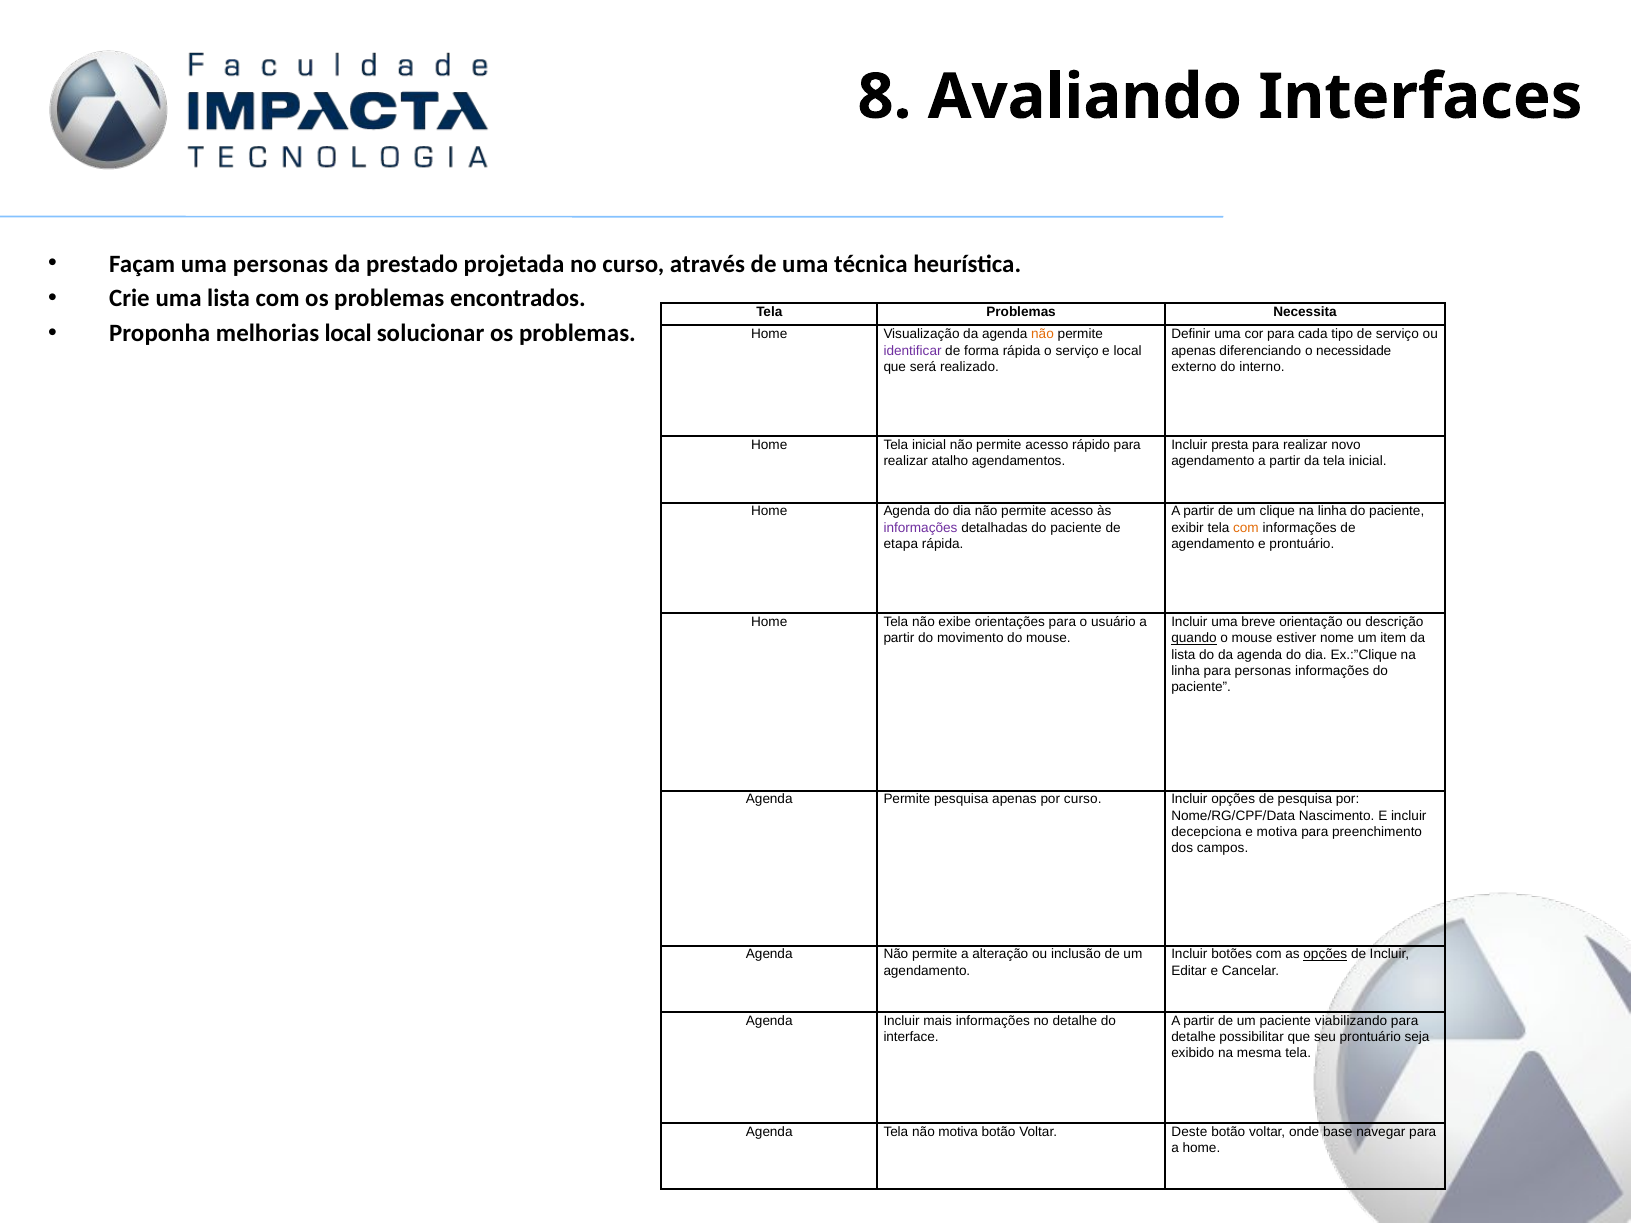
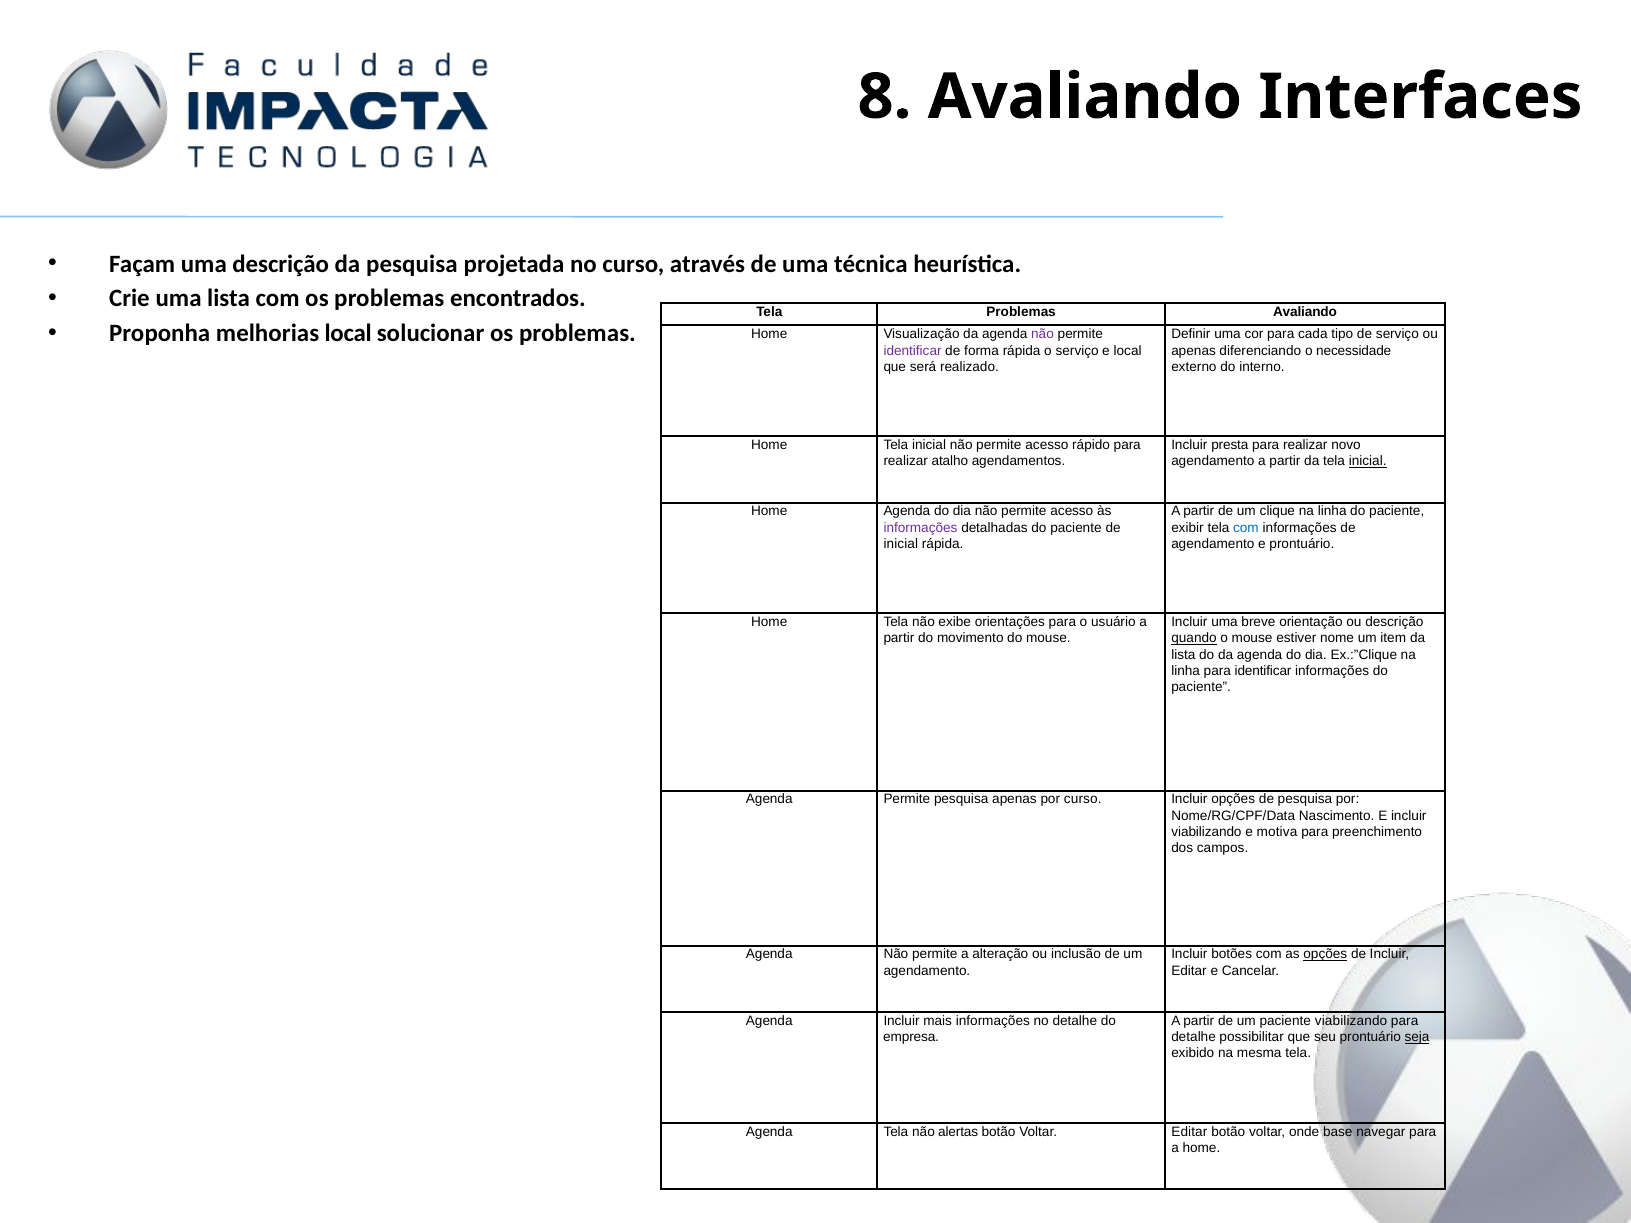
uma personas: personas -> descrição (281, 264)
da prestado: prestado -> pesquisa (412, 264)
Problemas Necessita: Necessita -> Avaliando (1305, 312)
não colour: orange -> purple (1042, 334)
inicial underline: none -> present (1368, 461)
com colour: orange -> blue (1246, 528)
etapa: etapa -> inicial (901, 544)
para personas: personas -> identificar (1263, 671)
decepciona: decepciona -> viabilizando (1206, 832)
interface: interface -> empresa (911, 1037)
seja underline: none -> present (1417, 1037)
não motiva: motiva -> alertas (958, 1132)
Voltar Deste: Deste -> Editar (1189, 1132)
